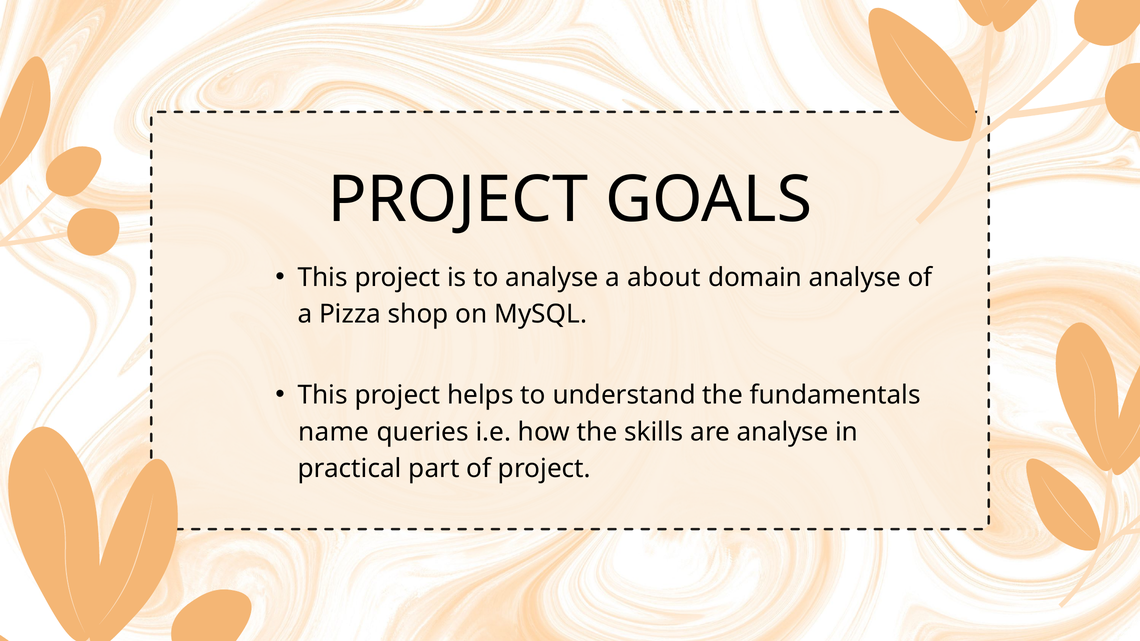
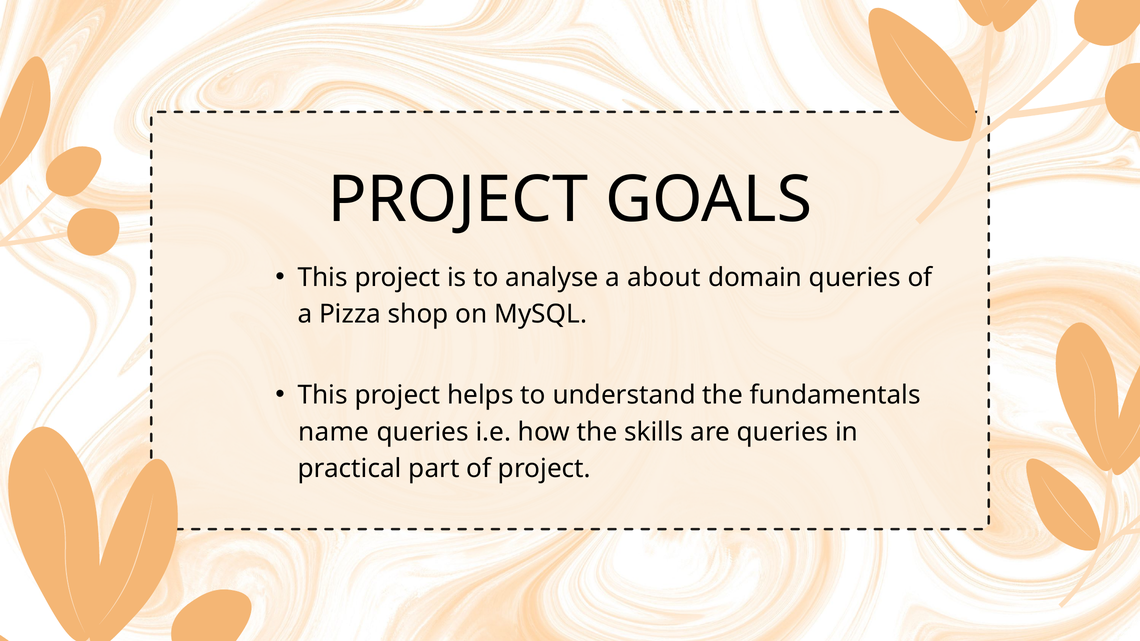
domain analyse: analyse -> queries (855, 278)
are analyse: analyse -> queries (783, 432)
